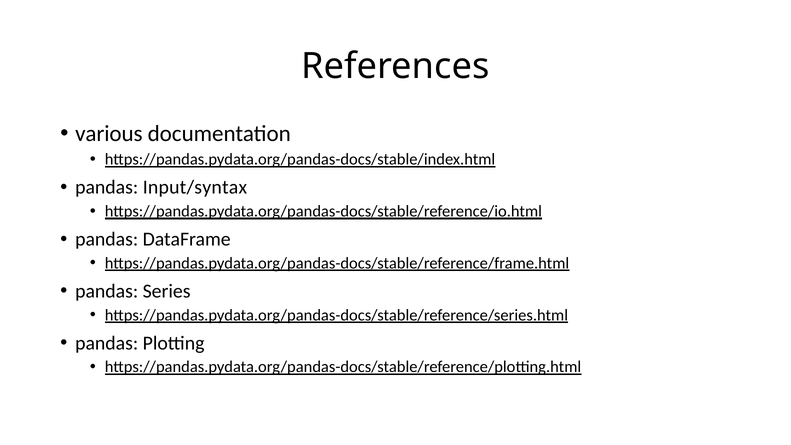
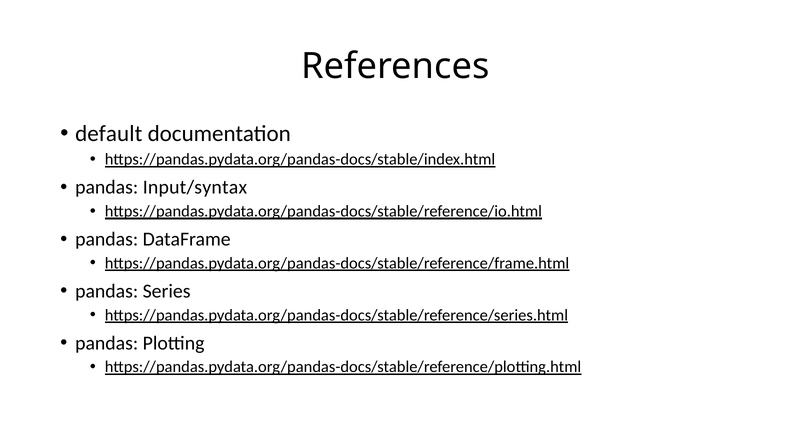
various: various -> default (109, 134)
